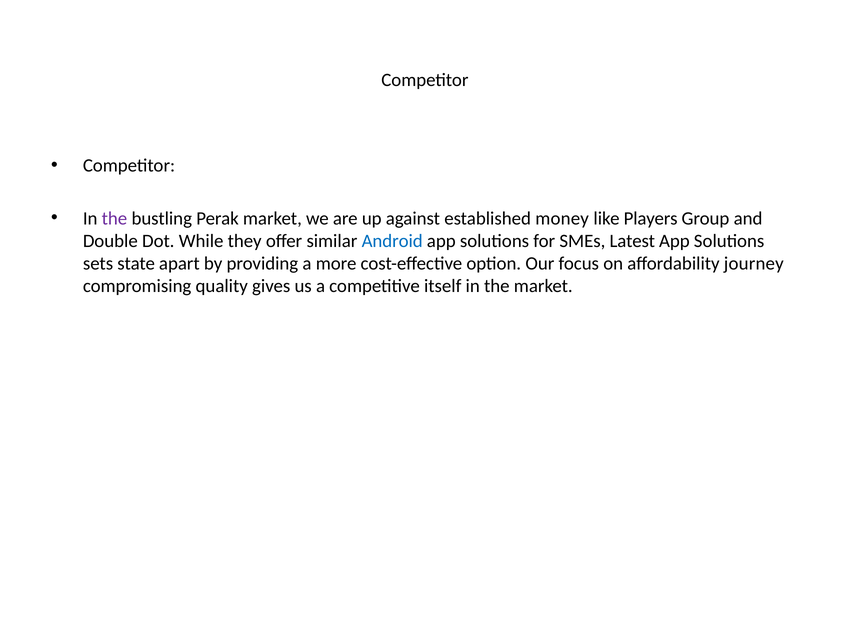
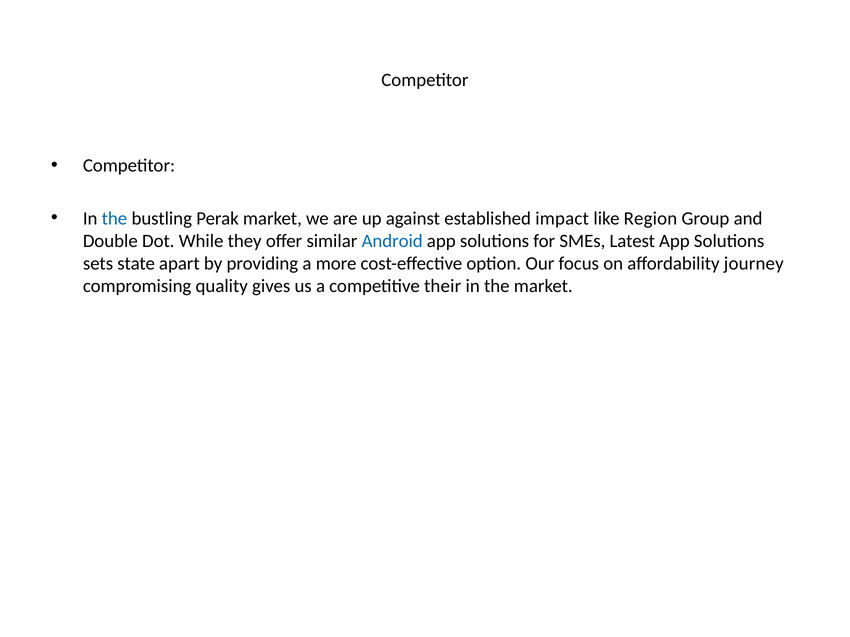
the colour: purple -> blue (114, 219)
money: money -> impact (562, 219)
Players: Players -> Region (650, 219)
itself: itself -> their (443, 286)
